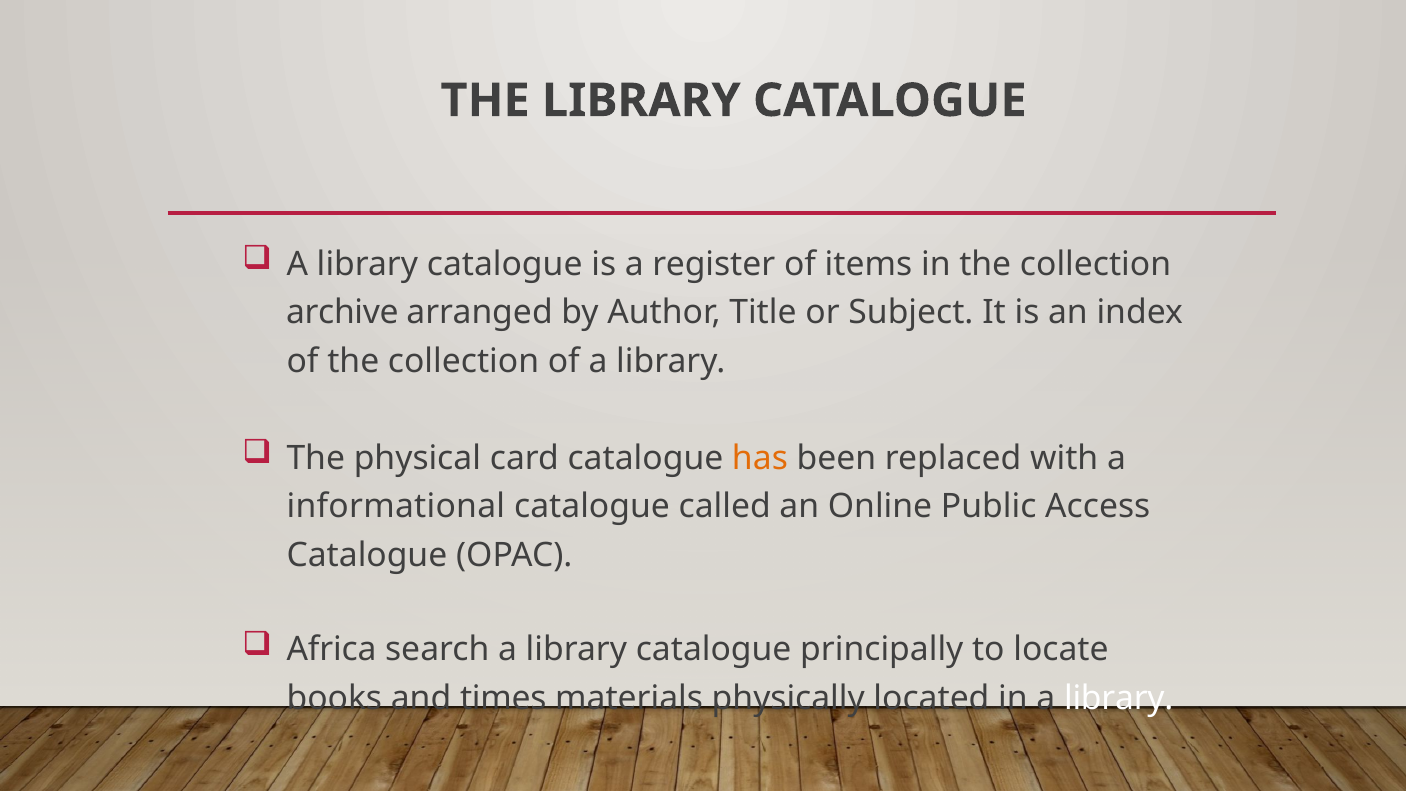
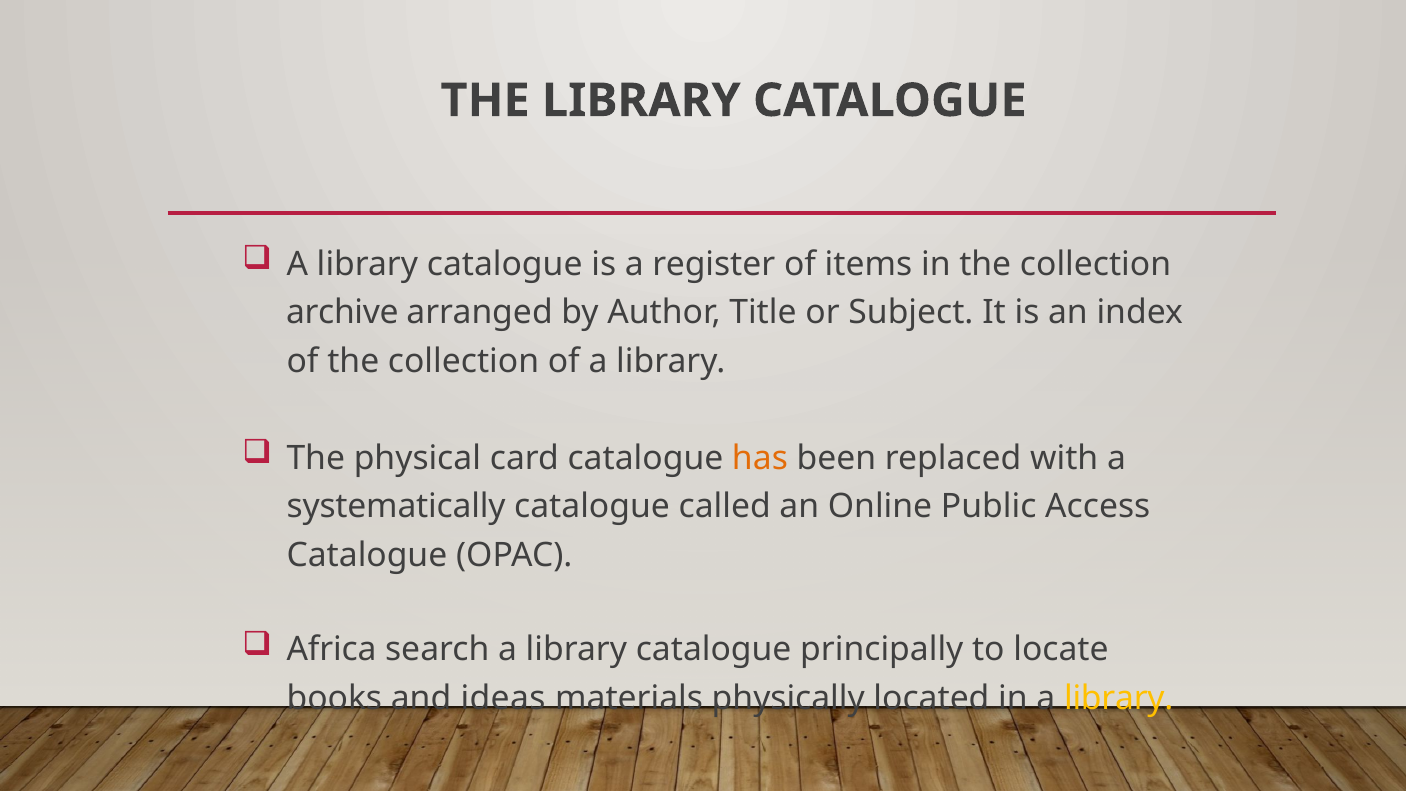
informational: informational -> systematically (396, 506)
times: times -> ideas (503, 698)
library colour: white -> yellow (1119, 698)
